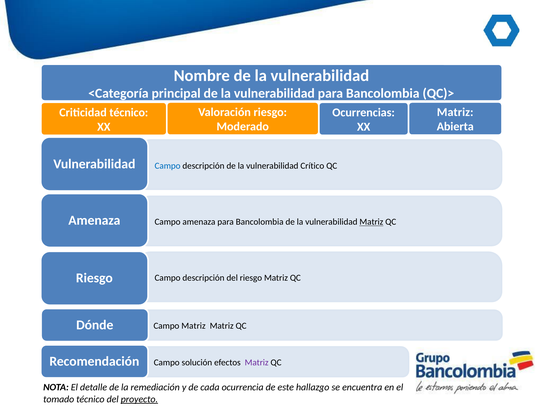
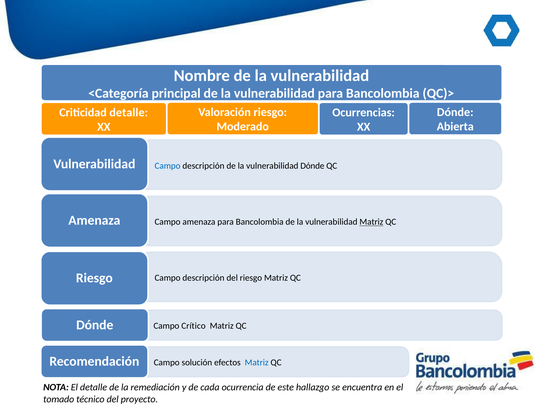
Matriz: Matriz -> Dónde (455, 112)
Criticidad técnico: técnico -> detalle (129, 112)
vulnerabilidad Crítico: Crítico -> Dónde (312, 166)
Campo Matriz: Matriz -> Crítico (193, 326)
Matriz colour: purple -> blue (257, 363)
proyecto underline: present -> none (139, 399)
